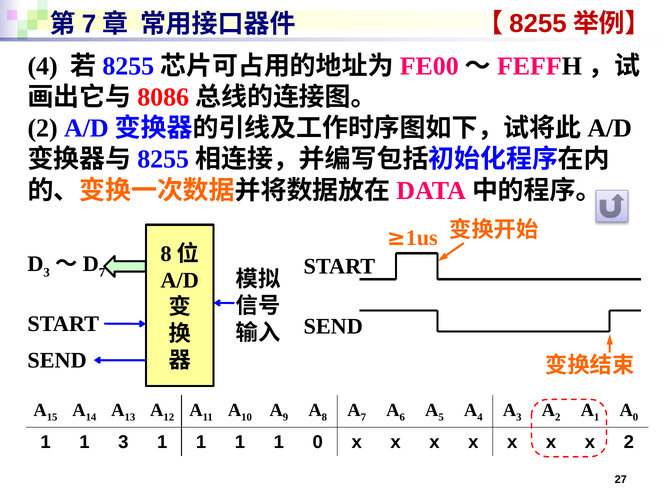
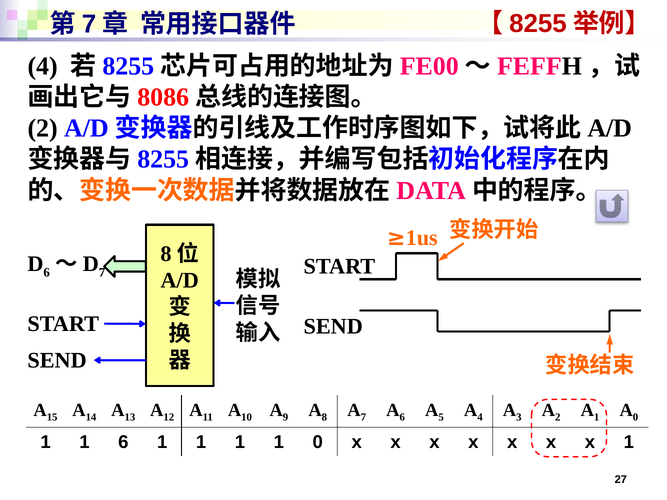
3: 3 -> 6 (47, 273)
1 3: 3 -> 6 (123, 442)
x 2: 2 -> 1 (629, 442)
